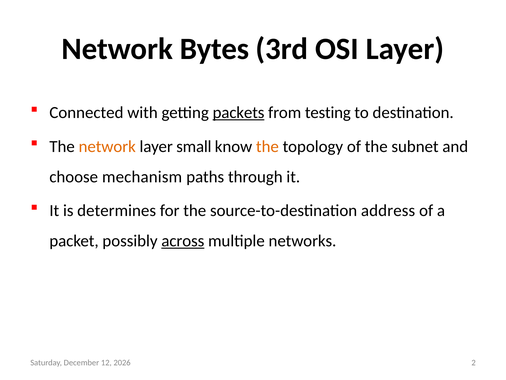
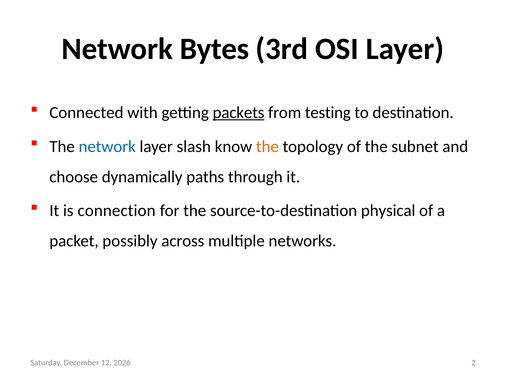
network colour: orange -> blue (107, 146)
small: small -> slash (194, 146)
mechanism: mechanism -> dynamically (142, 177)
determines: determines -> connection (117, 210)
address: address -> physical (388, 210)
across underline: present -> none (183, 241)
